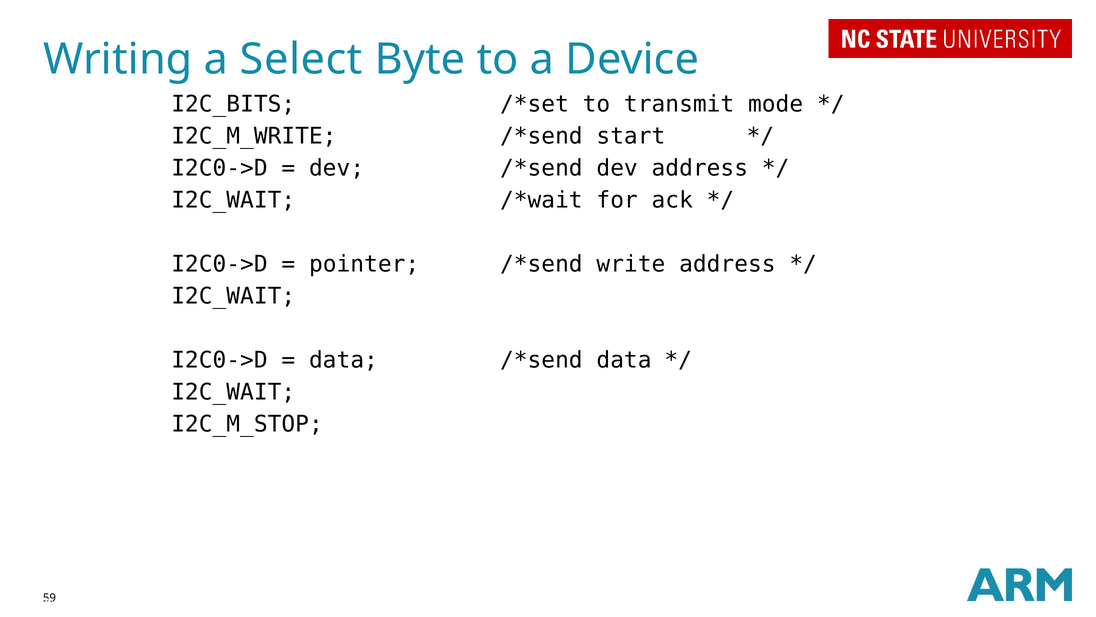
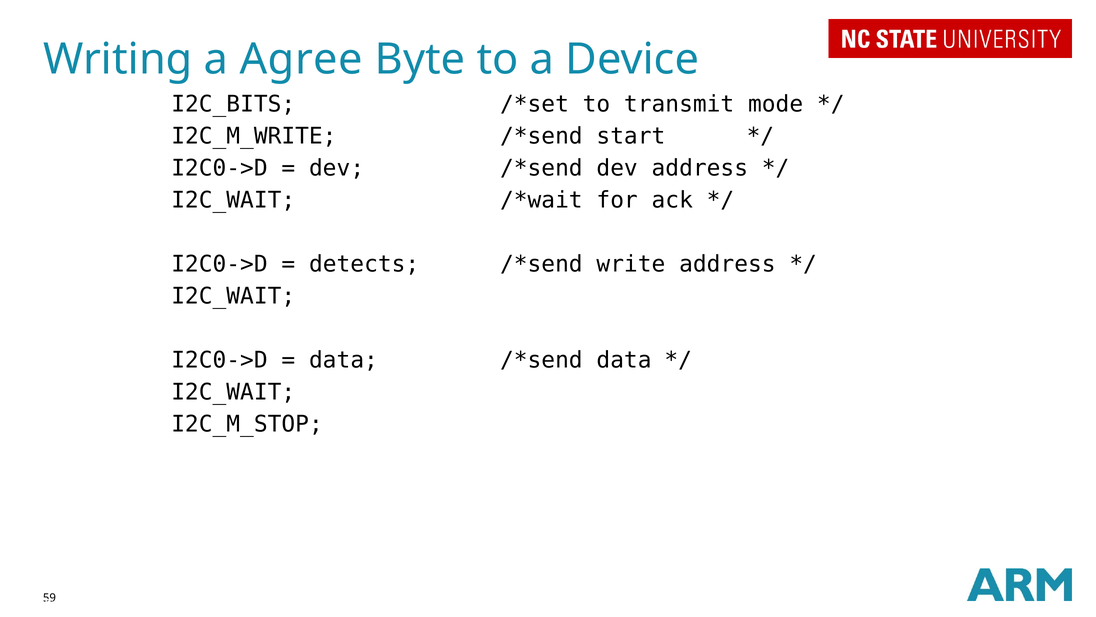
Select: Select -> Agree (301, 59)
pointer: pointer -> detects (364, 264)
